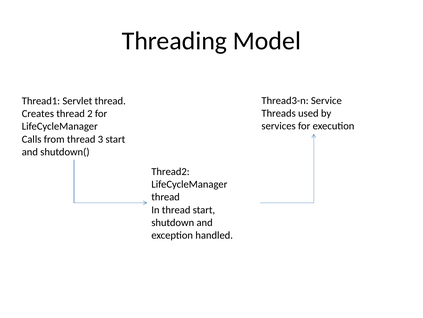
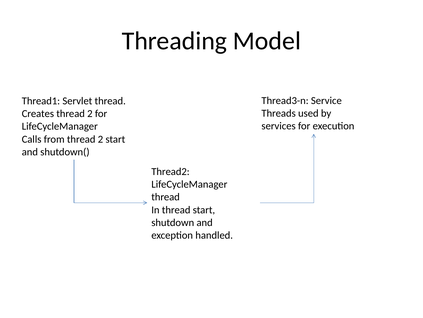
from thread 3: 3 -> 2 (100, 139)
